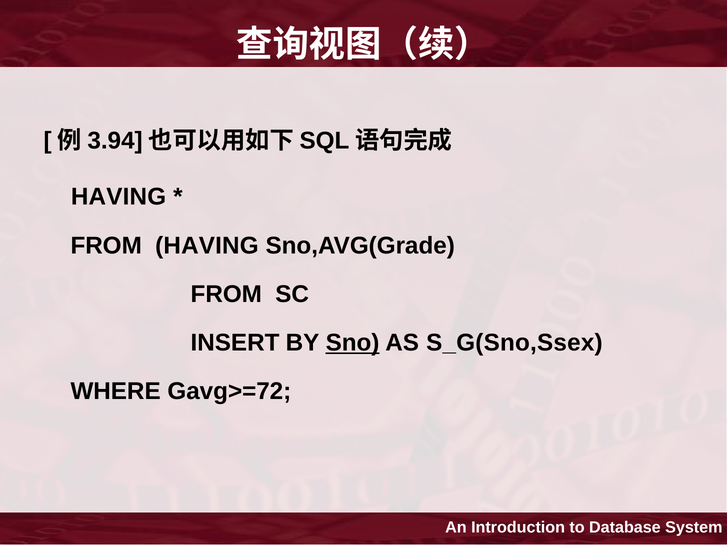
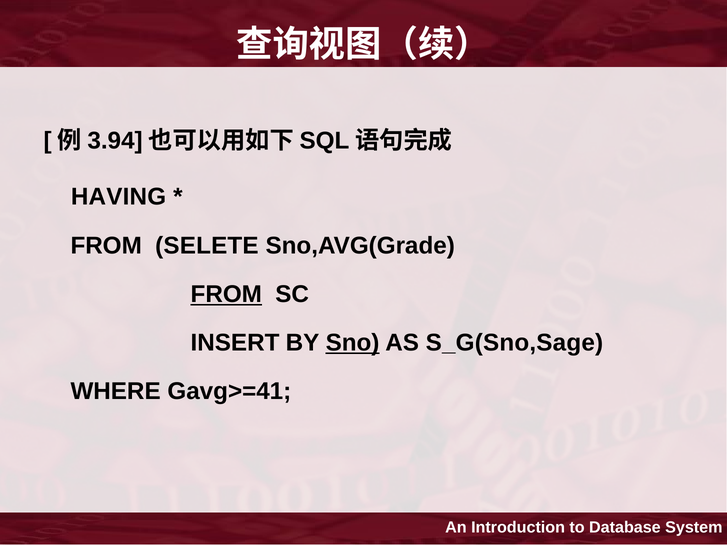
FROM HAVING: HAVING -> SELETE (207, 246)
FROM underline: none -> present (226, 294)
S_G(Sno,Ssex: S_G(Sno,Ssex -> S_G(Sno,Sage (514, 343)
Gavg>=72: Gavg>=72 -> Gavg>=41 (229, 391)
